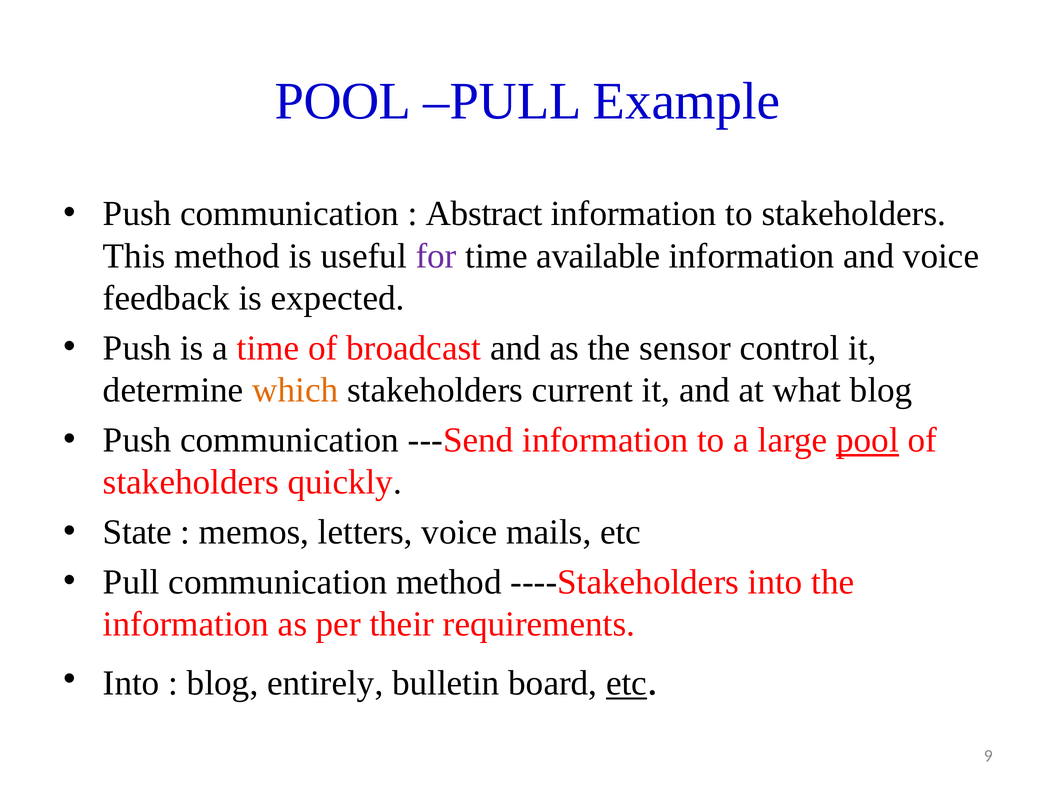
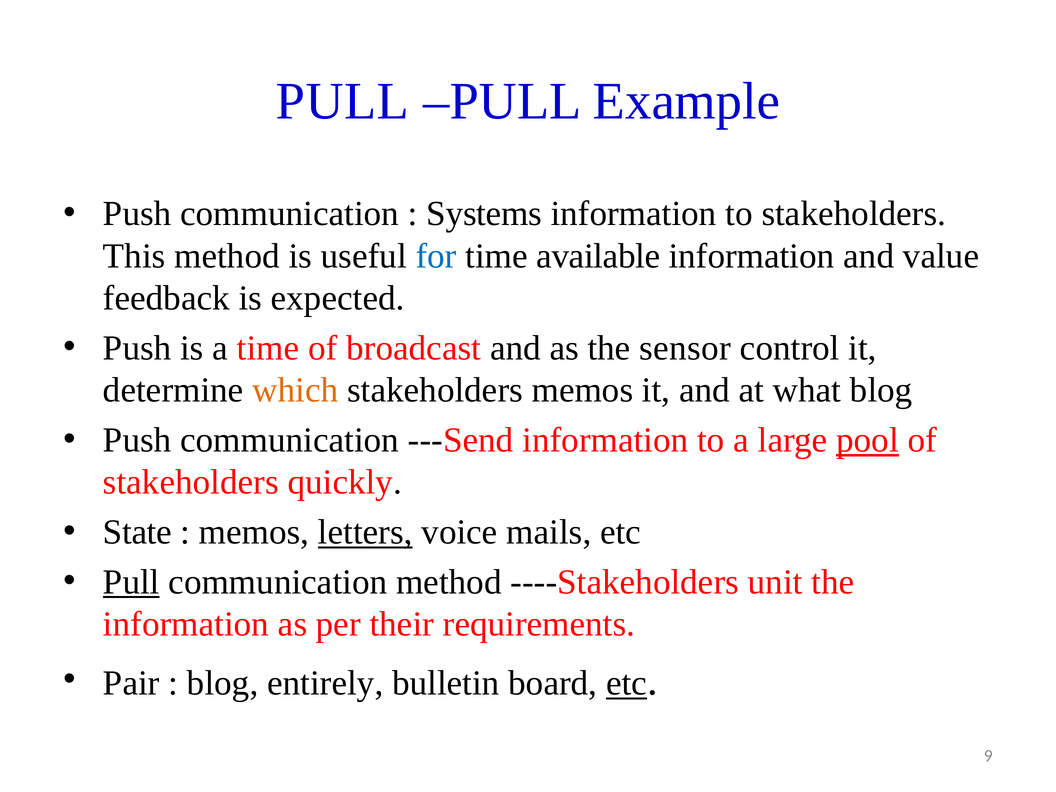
POOL: POOL -> PULL (342, 101)
Abstract: Abstract -> Systems (484, 214)
for colour: purple -> blue (436, 256)
and voice: voice -> value (941, 256)
stakeholders current: current -> memos (582, 390)
letters underline: none -> present (365, 532)
Pull underline: none -> present (131, 582)
----Stakeholders into: into -> unit (775, 582)
Into: Into -> Pair (131, 683)
